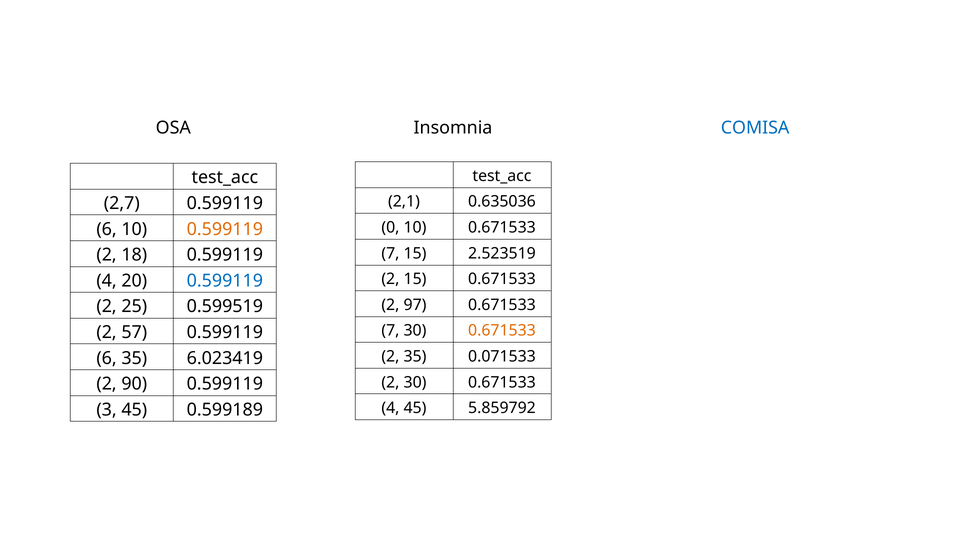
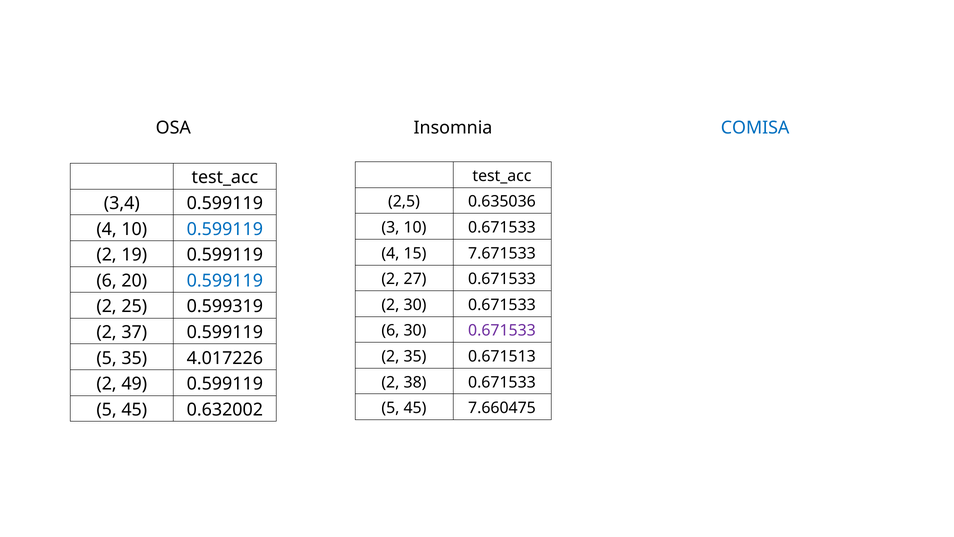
2,1: 2,1 -> 2,5 (404, 202)
2,7: 2,7 -> 3,4 (122, 203)
0: 0 -> 3 (390, 227)
6: 6 -> 4 (107, 229)
0.599119 colour: orange -> blue (225, 229)
7: 7 -> 4 (390, 253)
2.523519: 2.523519 -> 7.671533 (502, 253)
18: 18 -> 19 (134, 255)
2 15: 15 -> 27 (415, 279)
4: 4 -> 6 (107, 281)
2 97: 97 -> 30 (415, 305)
0.599519: 0.599519 -> 0.599319 (225, 306)
7: 7 -> 6 (390, 330)
0.671533 colour: orange -> purple (502, 330)
57: 57 -> 37 (134, 332)
0.071533: 0.071533 -> 0.671513 (502, 356)
6: 6 -> 5 (107, 358)
6.023419: 6.023419 -> 4.017226 (225, 358)
2 30: 30 -> 38 (415, 382)
90: 90 -> 49 (134, 384)
4: 4 -> 5 (390, 408)
5.859792: 5.859792 -> 7.660475 (502, 408)
3: 3 -> 5 (107, 409)
0.599189: 0.599189 -> 0.632002 (225, 409)
